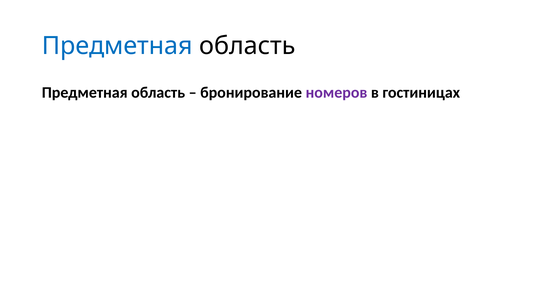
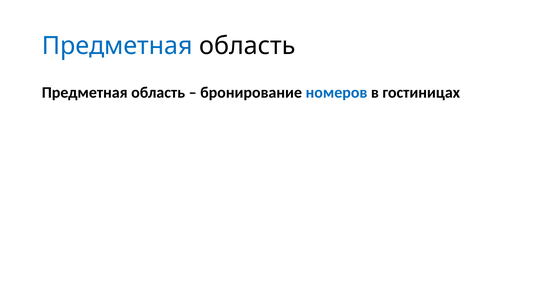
номеров colour: purple -> blue (336, 93)
